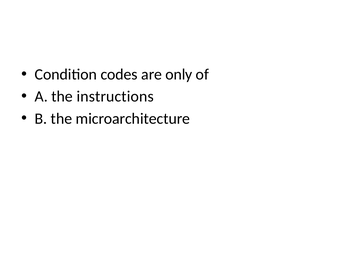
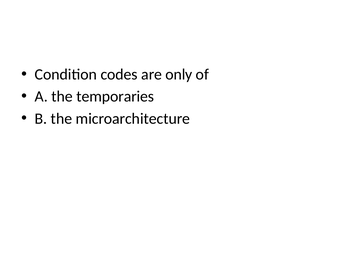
instructions: instructions -> temporaries (115, 97)
